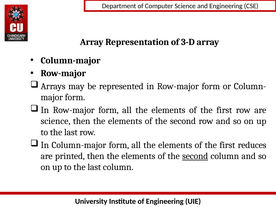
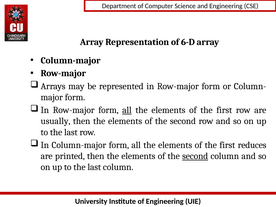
3-D: 3-D -> 6-D (188, 42)
all underline: none -> present (127, 110)
science: science -> usually (56, 121)
